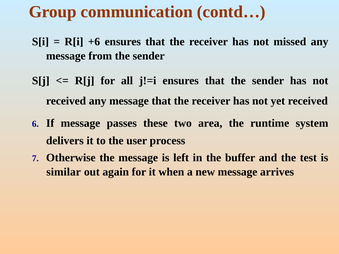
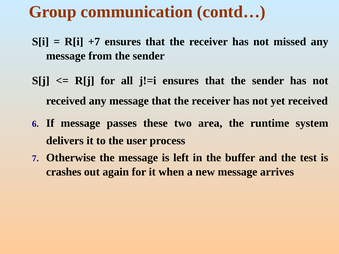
+6: +6 -> +7 (94, 42)
similar: similar -> crashes (64, 172)
